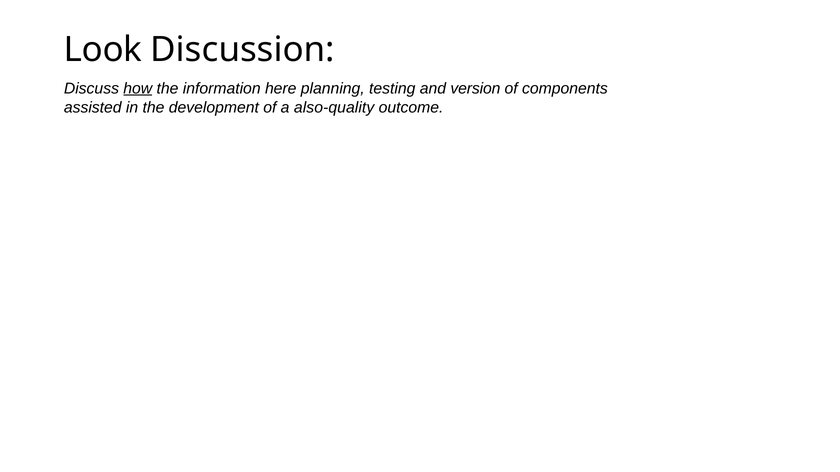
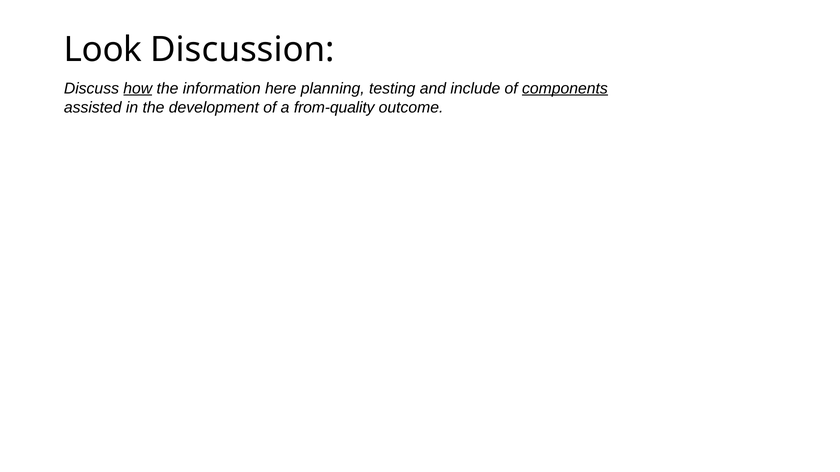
version: version -> include (475, 89)
components underline: none -> present (565, 89)
also-quality: also-quality -> from-quality (334, 107)
